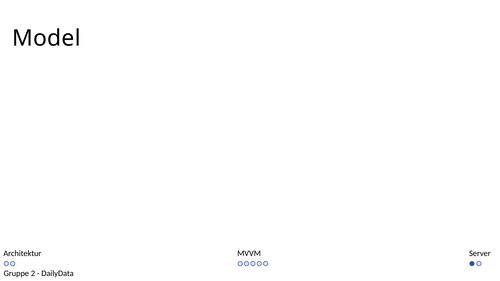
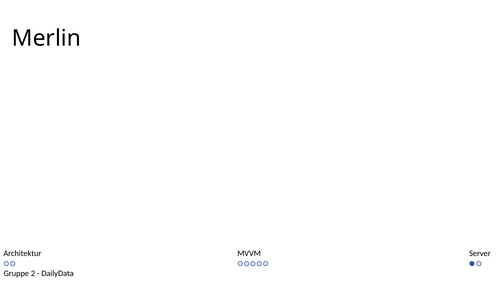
Model: Model -> Merlin (46, 38)
